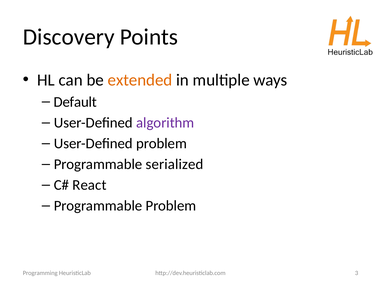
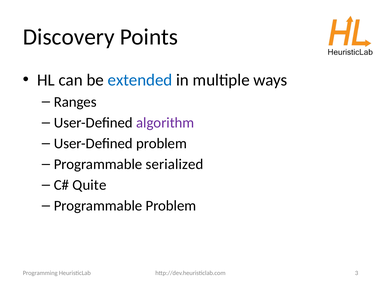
extended colour: orange -> blue (140, 80)
Default: Default -> Ranges (75, 102)
React: React -> Quite (89, 185)
